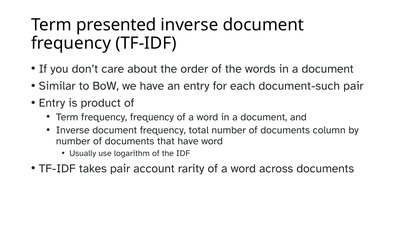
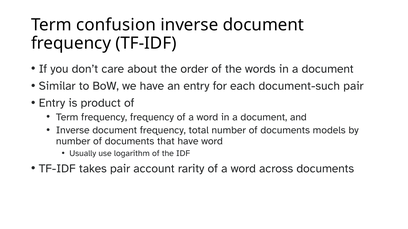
presented: presented -> confusion (116, 25)
column: column -> models (329, 130)
